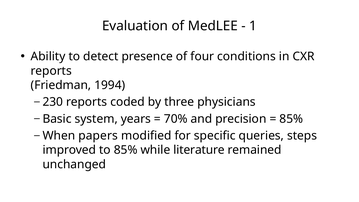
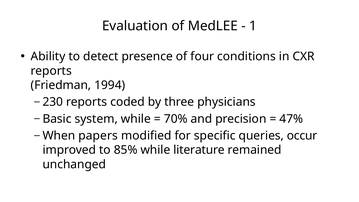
system years: years -> while (136, 119)
85%: 85% -> 47% (291, 119)
steps: steps -> occur (302, 136)
